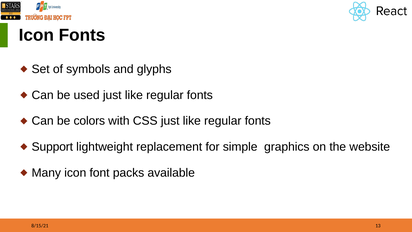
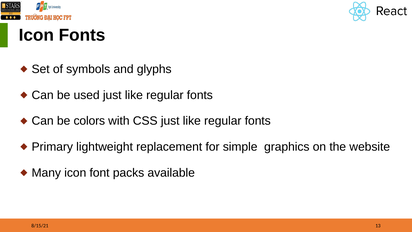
Support: Support -> Primary (52, 147)
